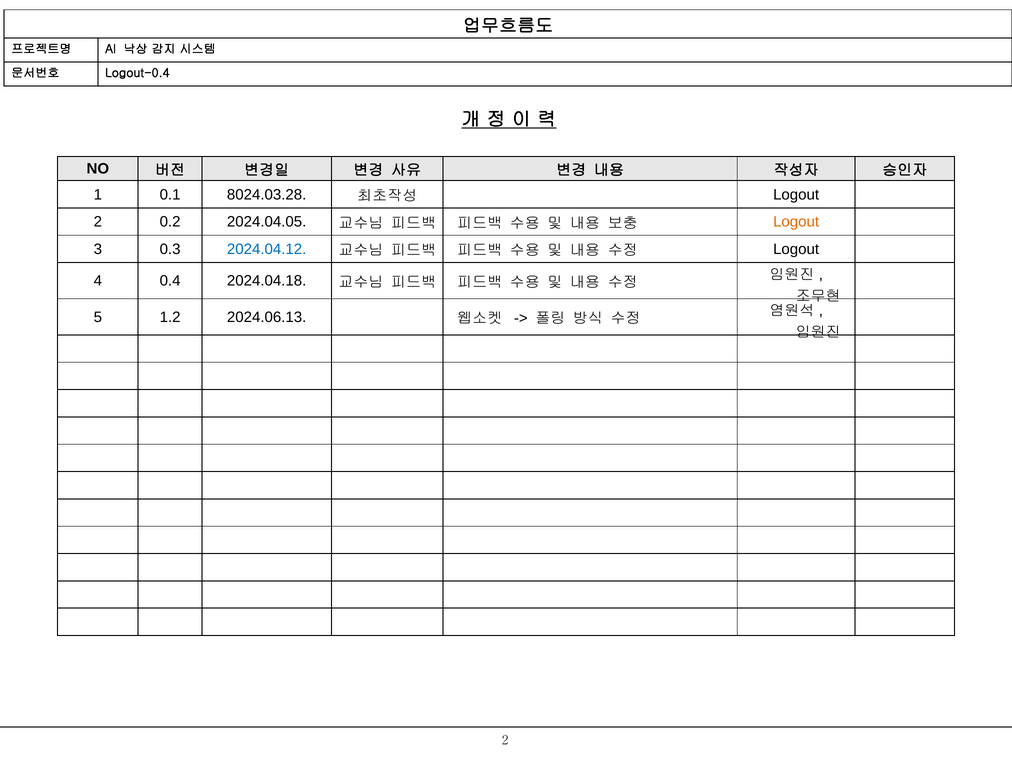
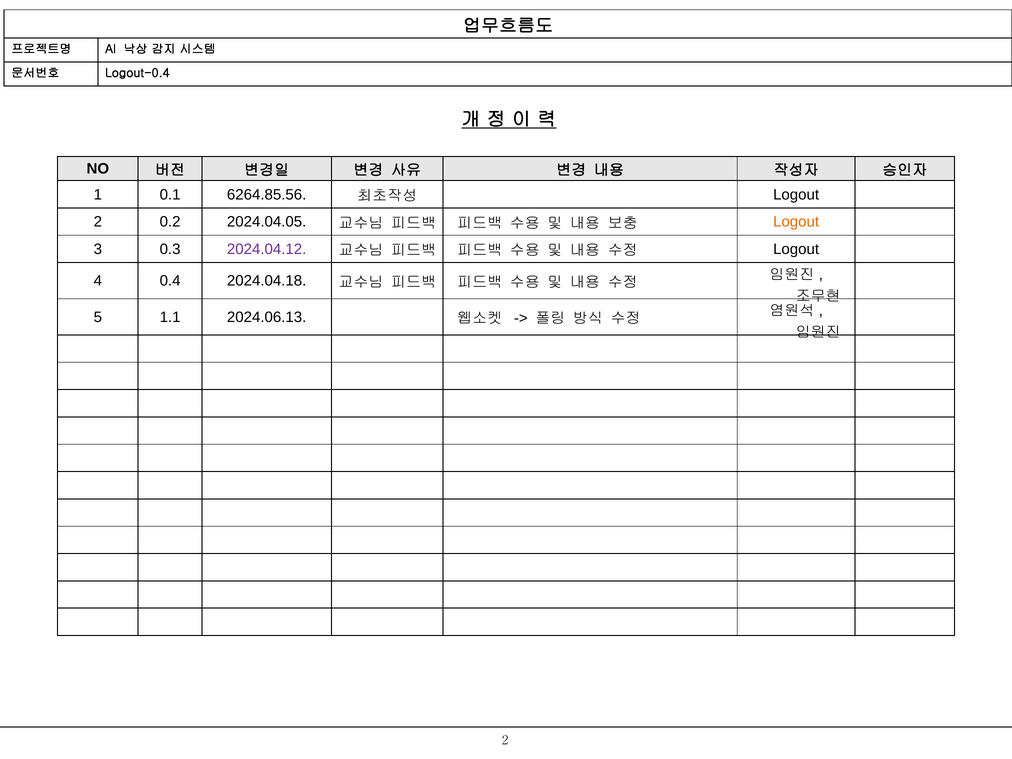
8024.03.28: 8024.03.28 -> 6264.85.56 (267, 195)
2024.04.12 colour: blue -> purple (267, 249)
1.2: 1.2 -> 1.1 (170, 317)
